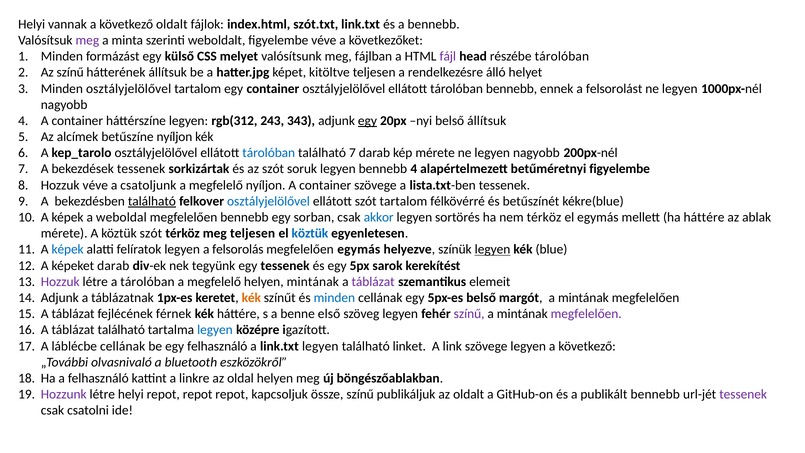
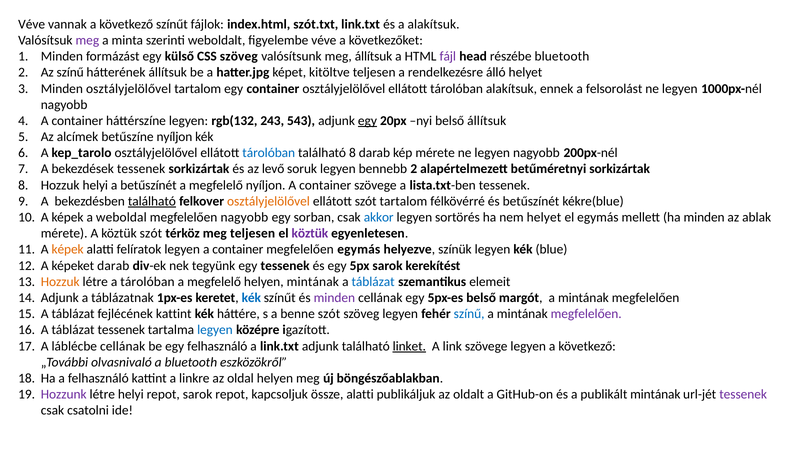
Helyi: Helyi -> Véve (32, 24)
következő oldalt: oldalt -> színűt (172, 24)
a bennebb: bennebb -> alakítsuk (434, 24)
CSS melyet: melyet -> szöveg (239, 56)
meg fájlban: fájlban -> állítsuk (374, 56)
részébe tárolóban: tárolóban -> bluetooth (562, 56)
tárolóban bennebb: bennebb -> alakítsuk (511, 89)
rgb(312: rgb(312 -> rgb(132 (234, 121)
343: 343 -> 543 (301, 121)
található 7: 7 -> 8 (352, 153)
az szót: szót -> levő (273, 169)
bennebb 4: 4 -> 2 (414, 169)
betűméretnyi figyelembe: figyelembe -> sorkizártak (620, 169)
Hozzuk véve: véve -> helyi (95, 185)
a csatoljunk: csatoljunk -> betűszínét (148, 185)
osztályjelölővel colour: blue -> orange (268, 201)
megfelelően bennebb: bennebb -> nagyobb (244, 217)
nem térköz: térköz -> helyet (544, 217)
ha háttére: háttére -> minden (704, 217)
köztük colour: blue -> purple (310, 233)
képek colour: blue -> orange (68, 249)
legyen a felsorolás: felsorolás -> container (238, 249)
legyen underline: present -> none (493, 249)
Hozzuk colour: purple -> orange (60, 282)
táblázat colour: purple -> blue (373, 282)
kék colour: orange -> blue (251, 298)
minden colour: blue -> purple (334, 298)
fejlécének férnek: férnek -> kattint (174, 314)
benne első: első -> szót (329, 314)
színű colour: purple -> blue (469, 314)
táblázat található: található -> tessenek (121, 330)
link.txt legyen: legyen -> adjunk (320, 346)
linket underline: none -> present (409, 346)
helyi repot repot: repot -> sarok (198, 394)
össze színű: színű -> alatti (360, 394)
publikált bennebb: bennebb -> mintának (655, 394)
